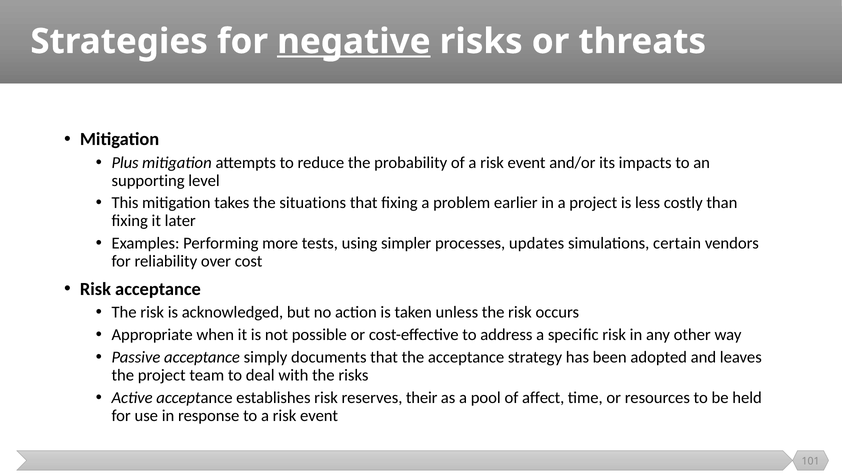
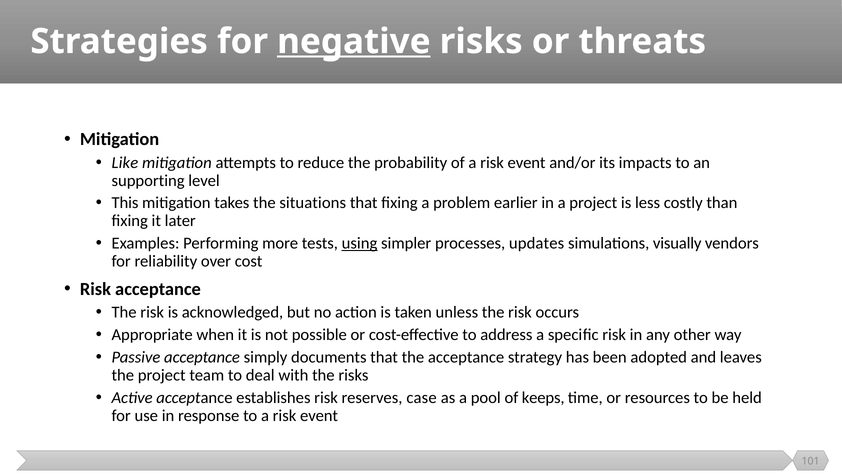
Plus: Plus -> Like (125, 162)
using underline: none -> present (360, 243)
certain: certain -> visually (677, 243)
their: their -> case (422, 397)
affect: affect -> keeps (543, 397)
